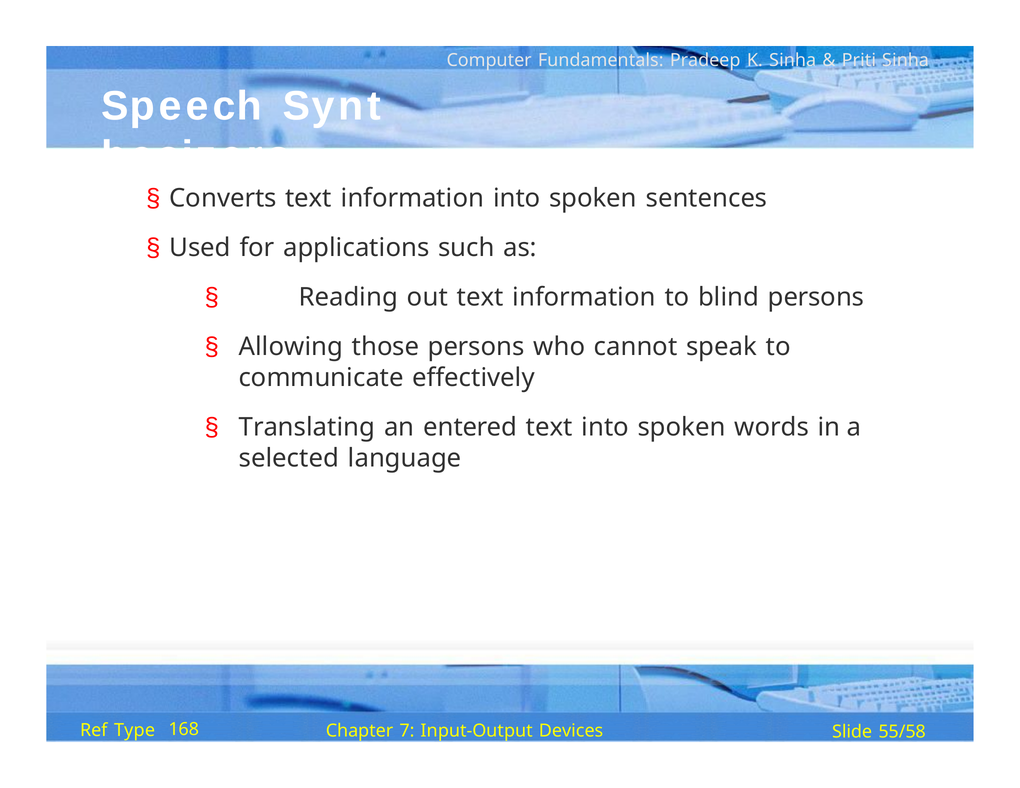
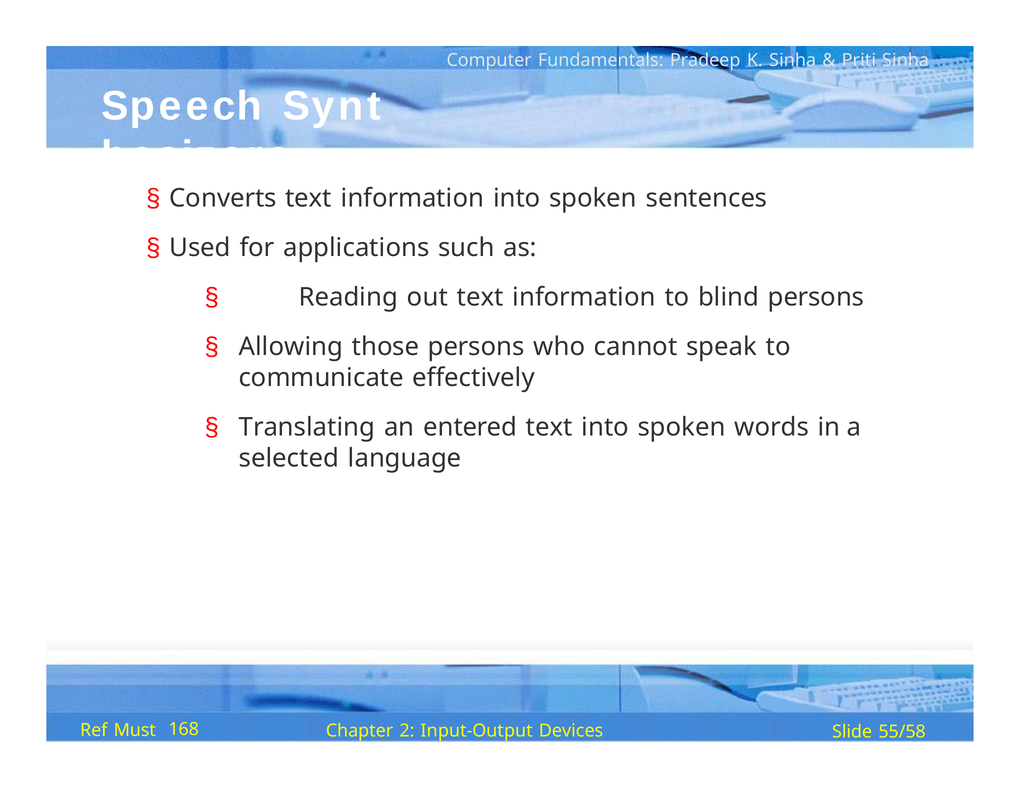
Type: Type -> Must (135, 730)
7: 7 -> 2 (407, 731)
